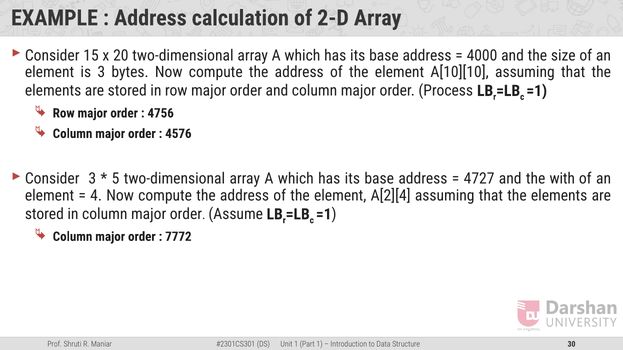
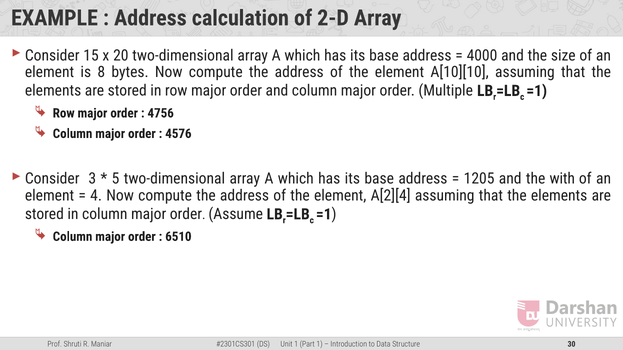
is 3: 3 -> 8 (101, 72)
Process: Process -> Multiple (446, 91)
4727: 4727 -> 1205 (479, 179)
7772: 7772 -> 6510 (178, 237)
